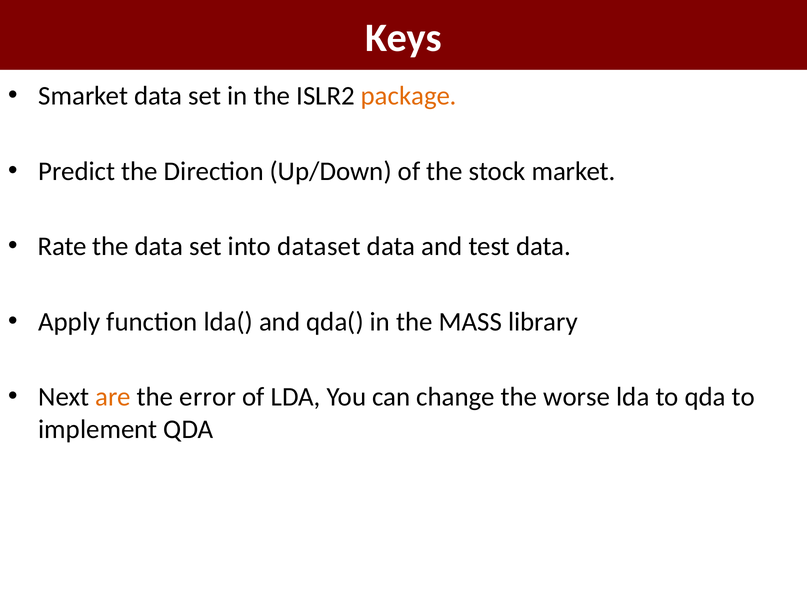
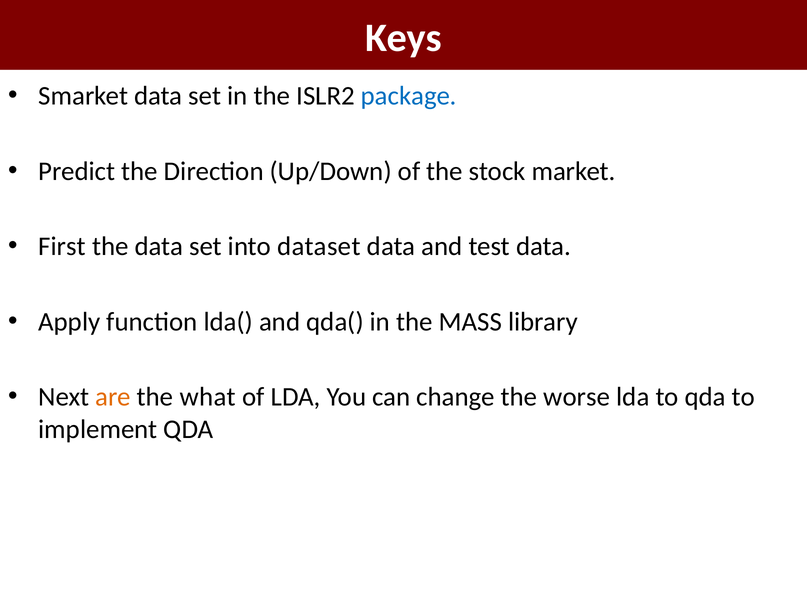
package colour: orange -> blue (409, 96)
Rate: Rate -> First (62, 247)
error: error -> what (208, 397)
